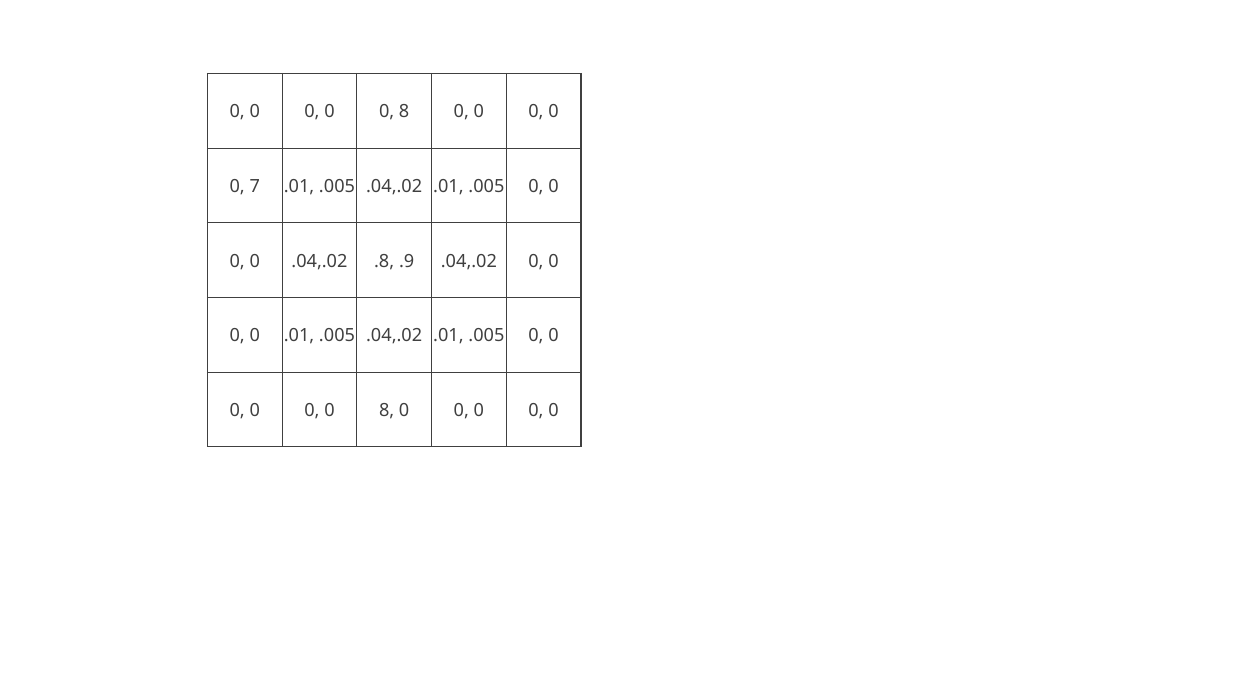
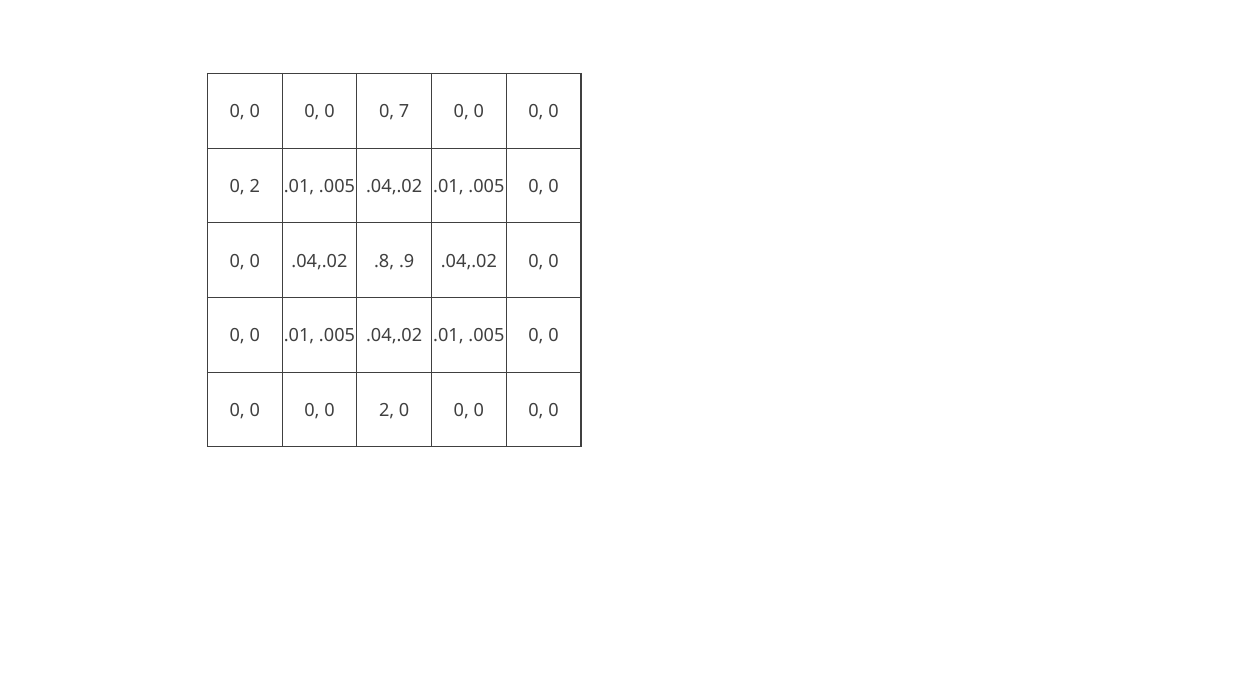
8: 8 -> 7 (404, 112)
7: 7 -> 2 (255, 187)
8: 8 -> 2 (387, 411)
